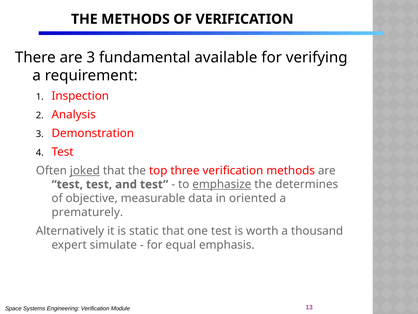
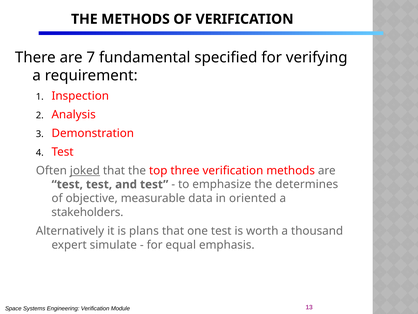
are 3: 3 -> 7 (91, 57)
available: available -> specified (226, 57)
emphasize underline: present -> none (222, 184)
prematurely: prematurely -> stakeholders (87, 212)
static: static -> plans (144, 231)
